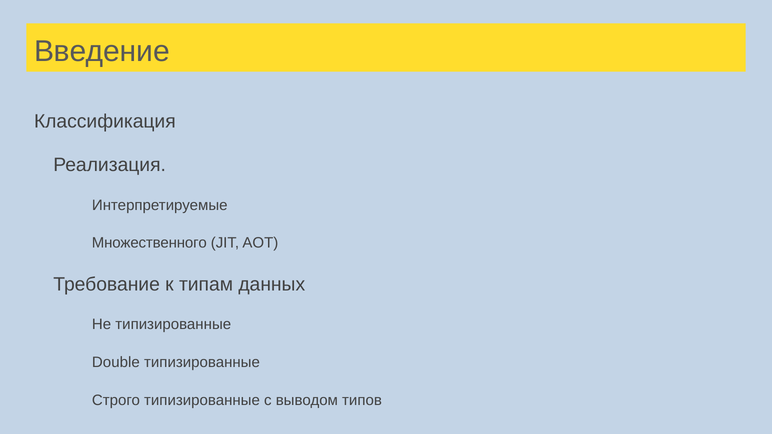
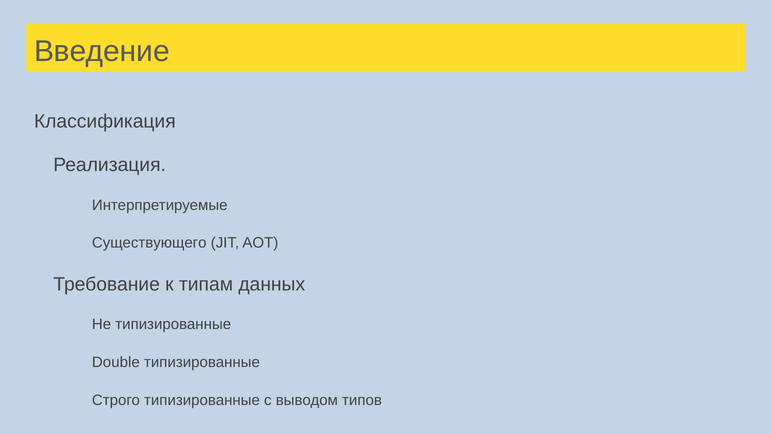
Множественного: Множественного -> Существующего (149, 243)
